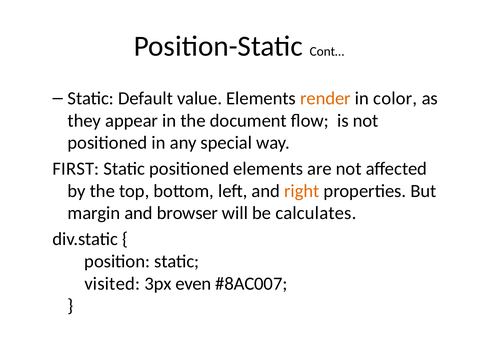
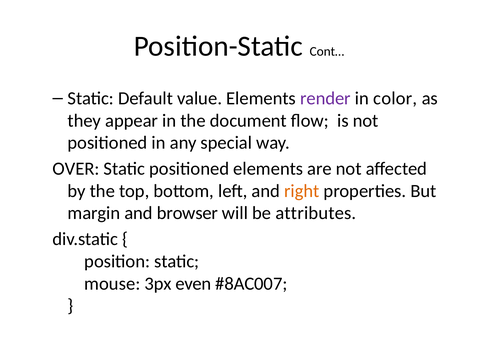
render colour: orange -> purple (325, 98)
FIRST: FIRST -> OVER (76, 169)
calculates: calculates -> attributes (316, 213)
visited: visited -> mouse (112, 284)
